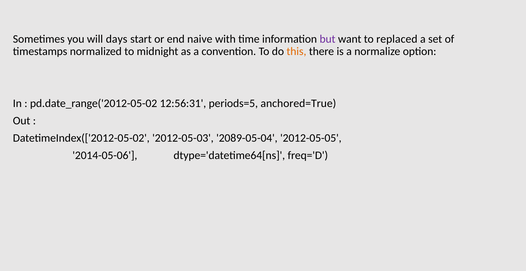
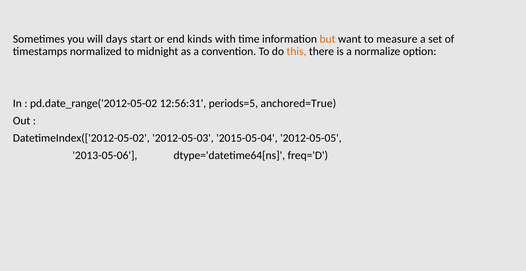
naive: naive -> kinds (200, 39)
but colour: purple -> orange (328, 39)
replaced: replaced -> measure (397, 39)
2089-05-04: 2089-05-04 -> 2015-05-04 (247, 138)
2014-05-06: 2014-05-06 -> 2013-05-06 (105, 156)
